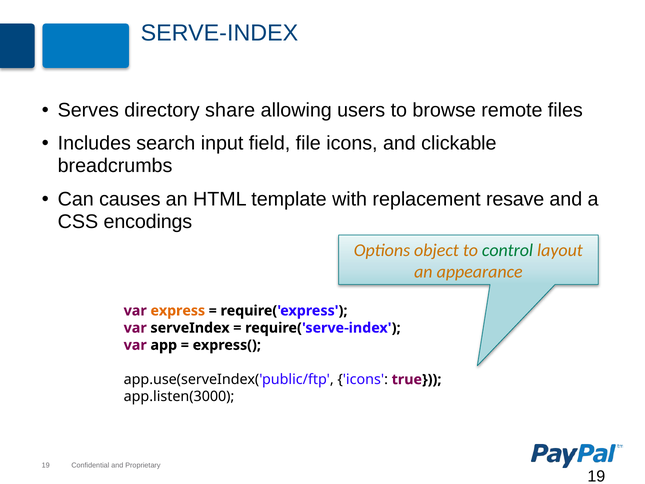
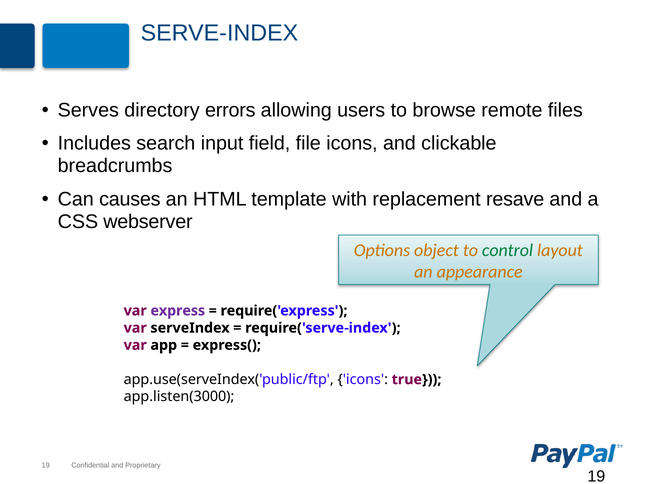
share: share -> errors (230, 110)
encodings: encodings -> webserver (148, 221)
express colour: orange -> purple (178, 311)
